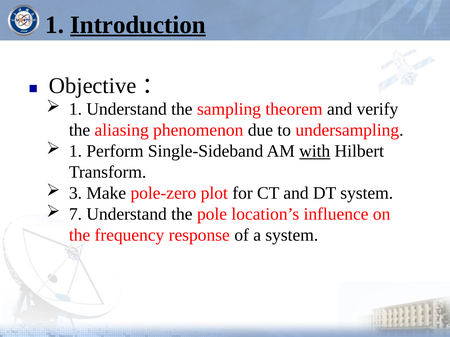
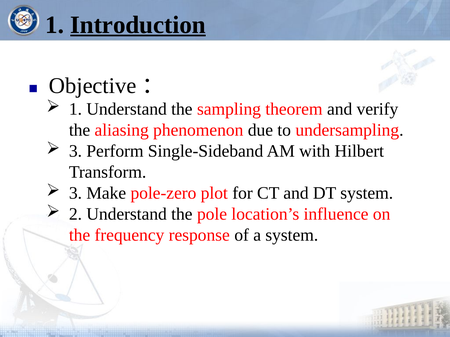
1: 1 -> 3 (75, 151)
with underline: present -> none (315, 151)
7: 7 -> 2 (75, 214)
